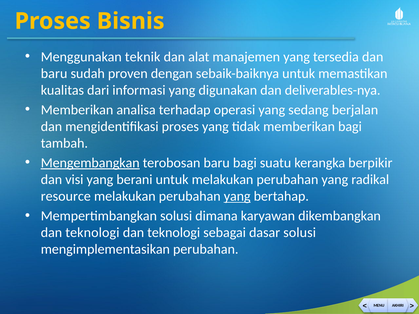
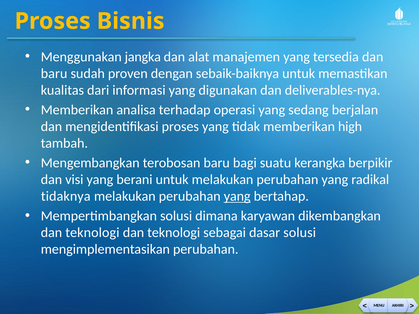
teknik: teknik -> jangka (143, 57)
memberikan bagi: bagi -> high (350, 127)
Mengembangkan underline: present -> none (90, 163)
resource: resource -> tidaknya (66, 196)
